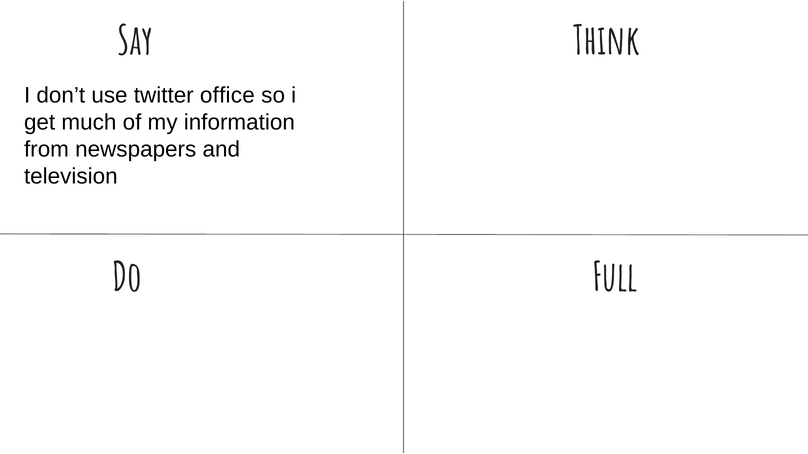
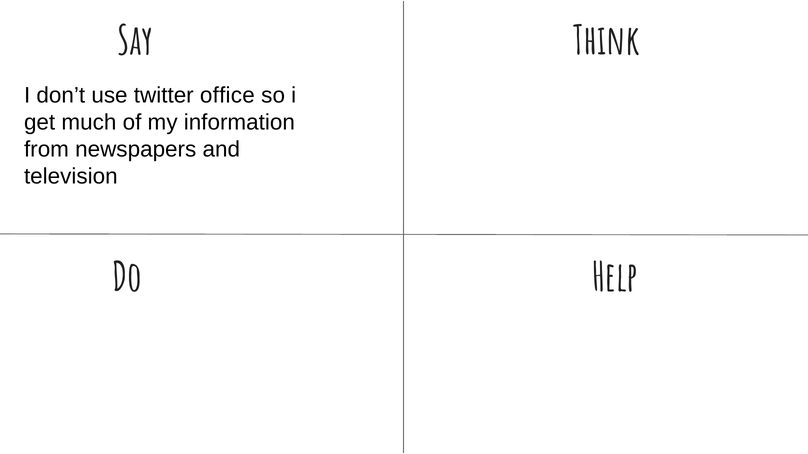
Full: Full -> Help (615, 278)
